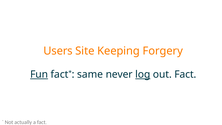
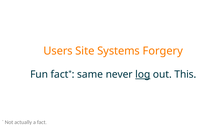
Keeping: Keeping -> Systems (119, 51)
Fun underline: present -> none (39, 74)
out Fact: Fact -> This (185, 74)
